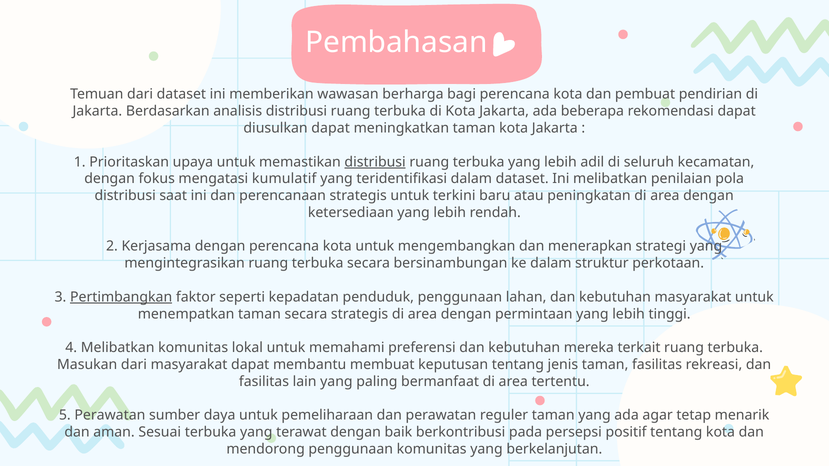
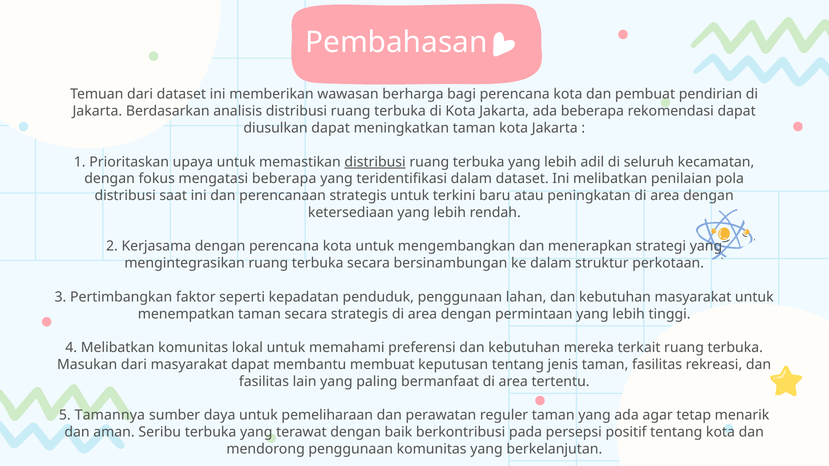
mengatasi kumulatif: kumulatif -> beberapa (284, 179)
Pertimbangkan underline: present -> none (121, 297)
5 Perawatan: Perawatan -> Tamannya (110, 416)
Sesuai: Sesuai -> Seribu (160, 432)
